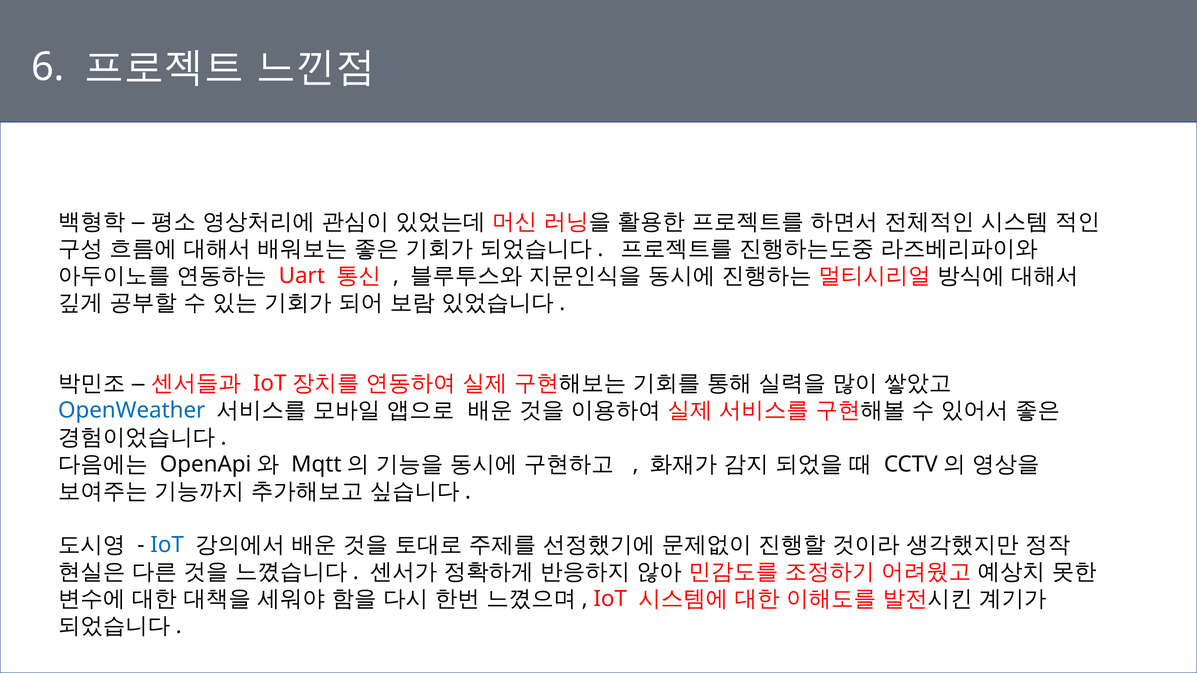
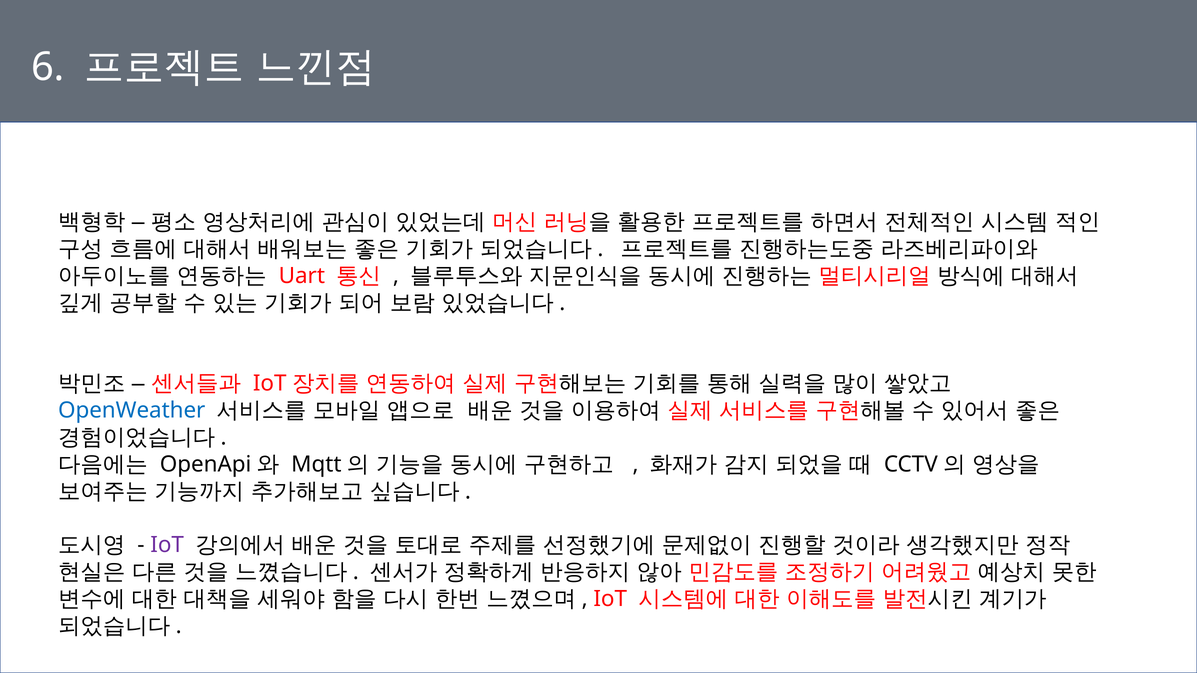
IoT colour: blue -> purple (167, 545)
